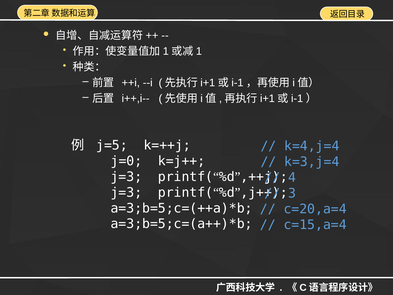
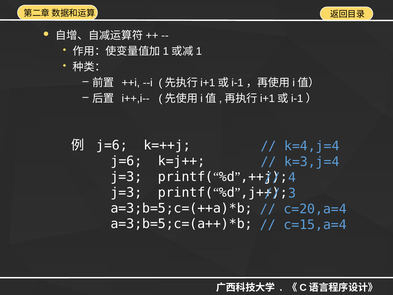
j=5: j=5 -> j=6 (112, 145)
j=0: j=0 -> j=6 (126, 161)
